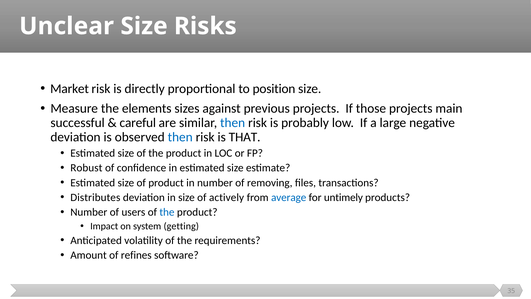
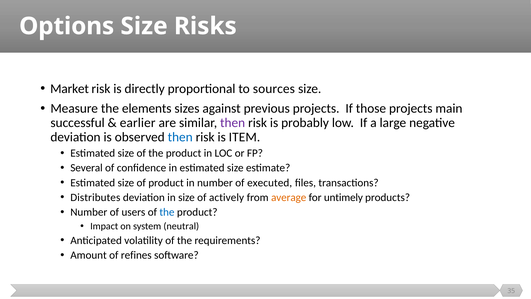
Unclear: Unclear -> Options (67, 26)
position: position -> sources (274, 89)
careful: careful -> earlier (138, 123)
then colour: blue -> purple (233, 123)
THAT: THAT -> ITEM (244, 137)
Robust: Robust -> Several (87, 168)
removing: removing -> executed (270, 182)
average colour: blue -> orange (289, 197)
getting: getting -> neutral (181, 226)
